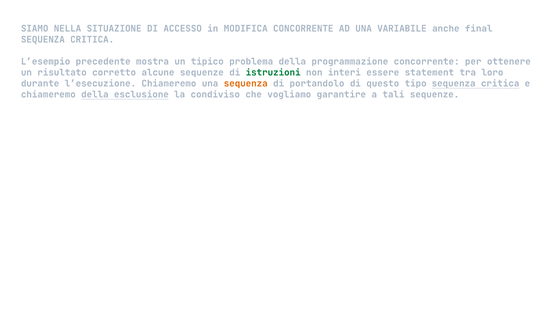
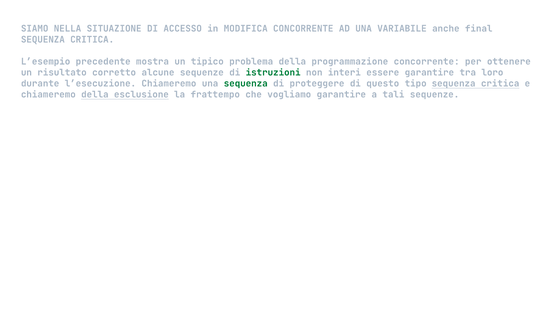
essere statement: statement -> garantire (429, 73)
sequenza colour: orange -> green (246, 84)
portandolo: portandolo -> proteggere (317, 84)
condiviso: condiviso -> frattempo (215, 95)
